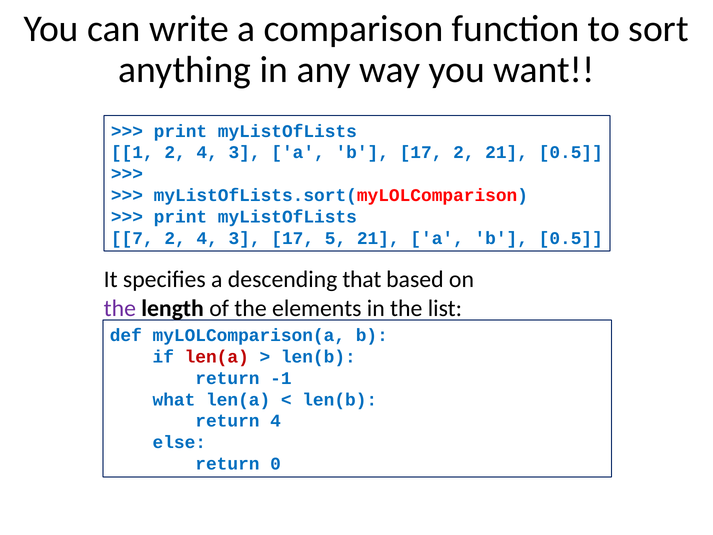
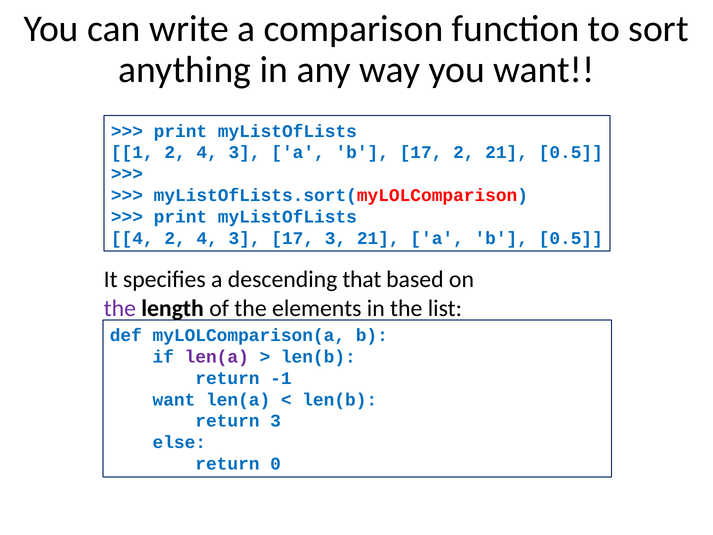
7: 7 -> 4 (132, 238)
17 5: 5 -> 3 (336, 238)
len(a colour: red -> purple (217, 357)
what: what -> want (174, 399)
return 4: 4 -> 3 (276, 421)
